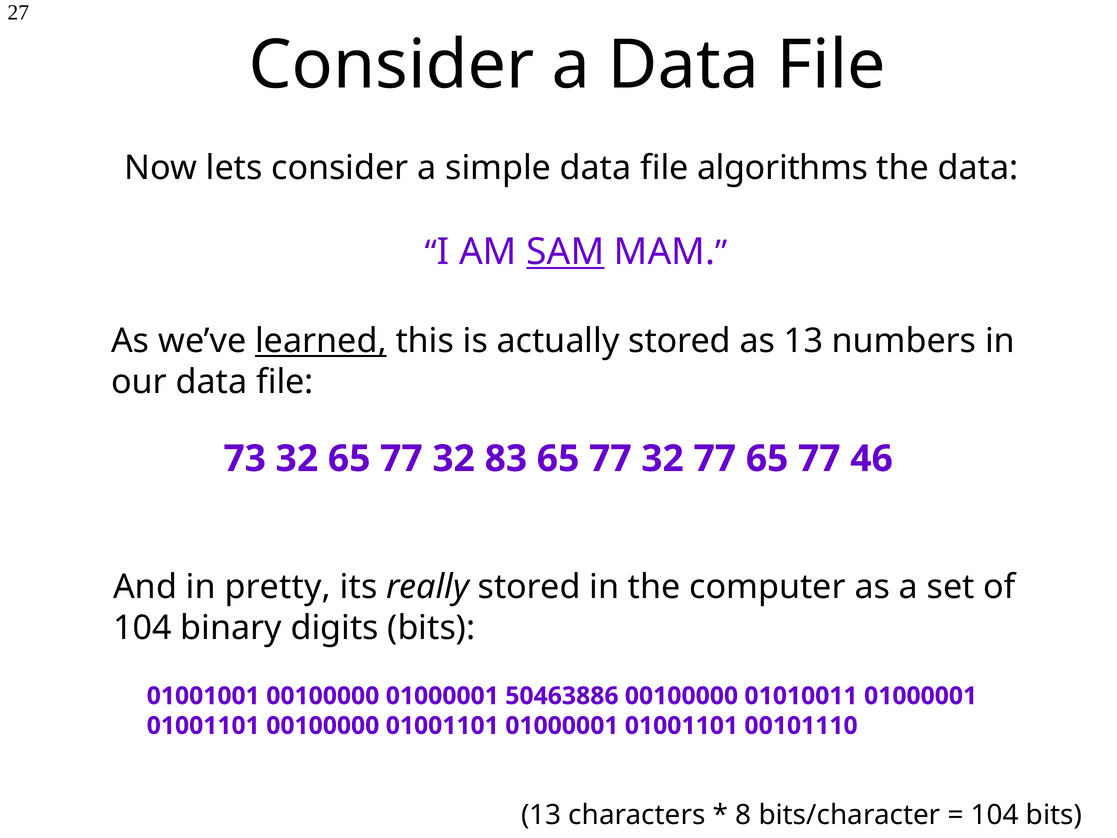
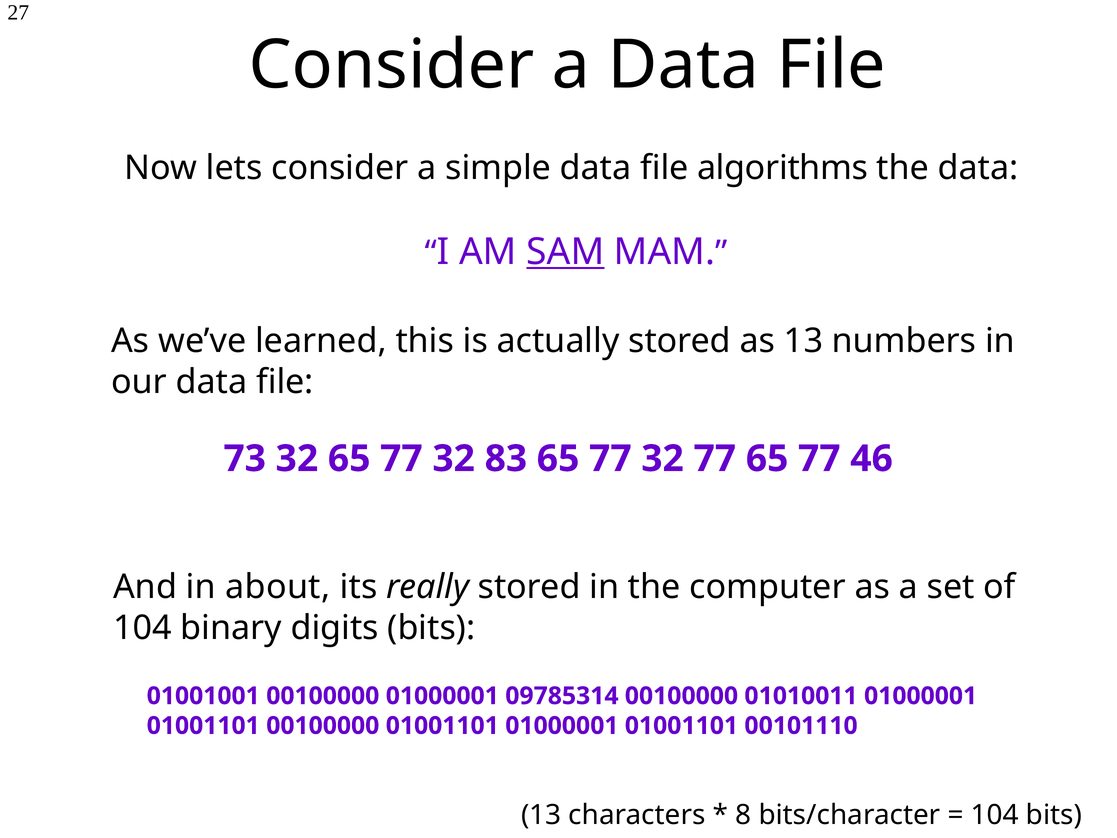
learned underline: present -> none (321, 341)
pretty: pretty -> about (278, 587)
50463886: 50463886 -> 09785314 (562, 696)
